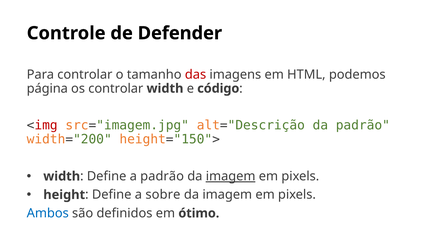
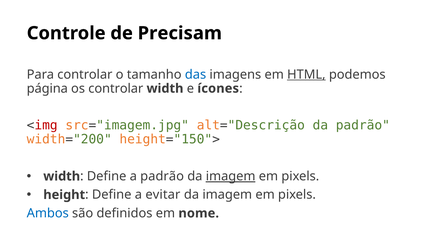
Defender: Defender -> Precisam (180, 33)
das colour: red -> blue (196, 75)
HTML underline: none -> present (306, 75)
código: código -> ícones (218, 88)
sobre: sobre -> evitar (163, 195)
ótimo: ótimo -> nome (199, 213)
